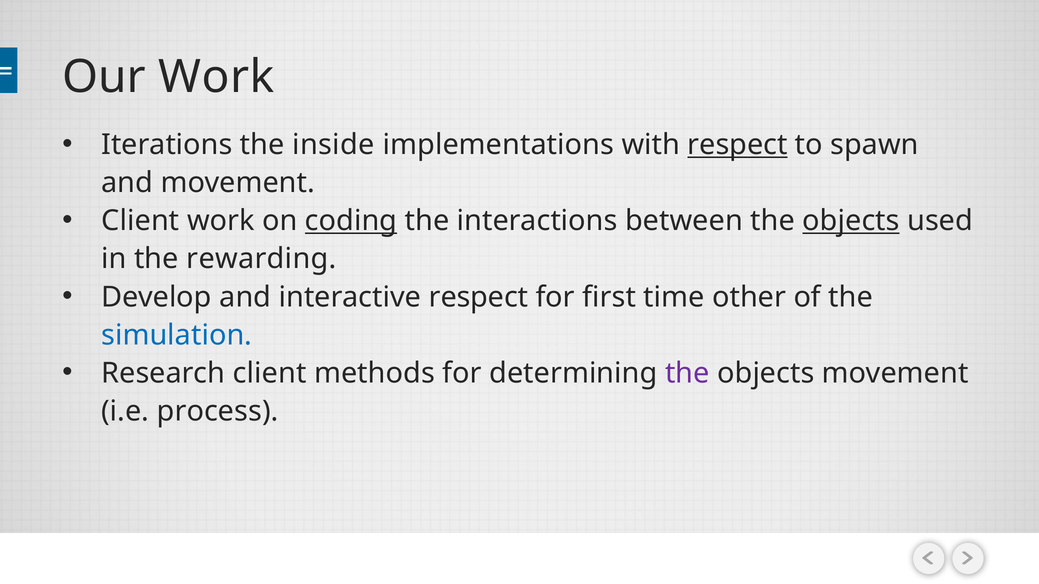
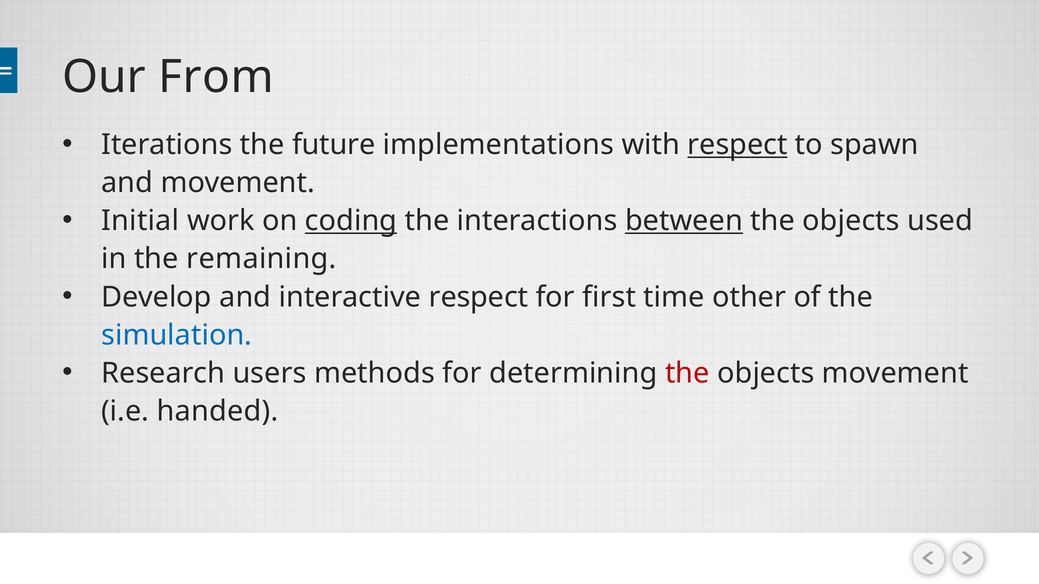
Our Work: Work -> From (216, 77)
inside: inside -> future (334, 145)
Client: Client -> Initial (140, 221)
between underline: none -> present (684, 221)
objects underline: present -> none (851, 221)
rewarding: rewarding -> remaining (262, 259)
Research client: client -> users (270, 373)
the colour: purple -> red (687, 373)
process: process -> handed (218, 411)
